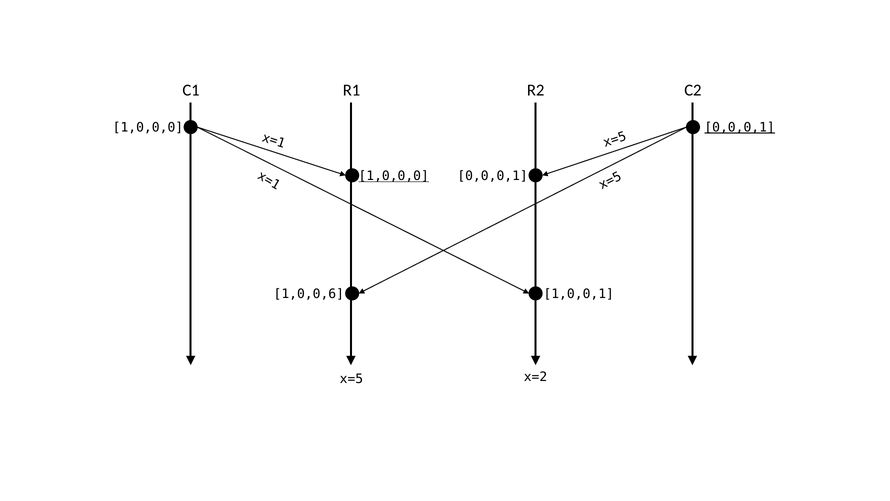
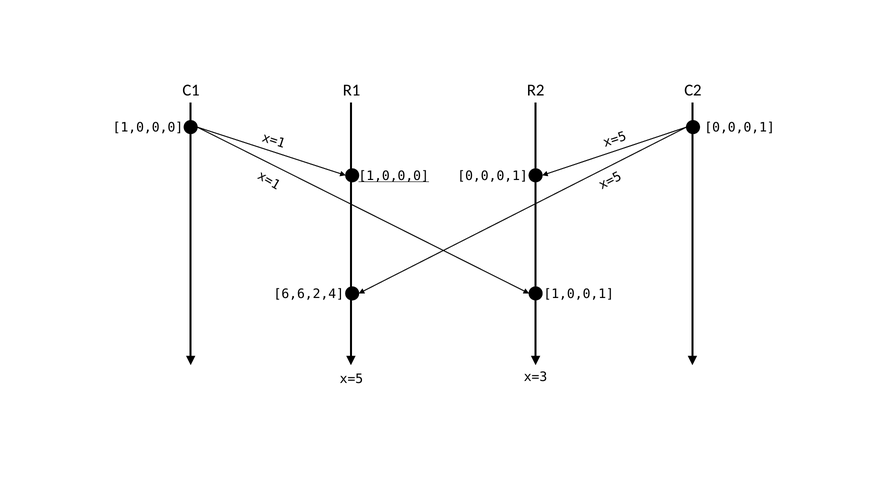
0,0,0,1 underline: present -> none (740, 127)
1,0,0,6: 1,0,0,6 -> 6,6,2,4 (309, 294)
x=2: x=2 -> x=3 (536, 377)
